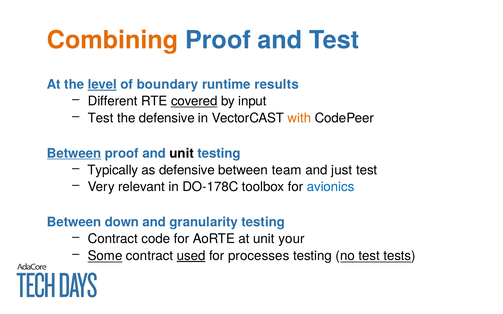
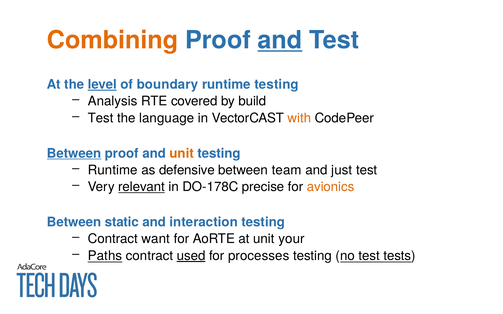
and underline: none -> present (280, 40)
runtime results: results -> testing (277, 85)
Different: Different -> Analysis (113, 101)
covered underline: present -> none (194, 101)
input: input -> build (252, 101)
the defensive: defensive -> language (167, 118)
unit colour: black -> orange (182, 153)
Typically: Typically -> Runtime (113, 170)
relevant underline: none -> present (142, 187)
toolbox: toolbox -> precise (263, 187)
avionics colour: blue -> orange (331, 187)
down: down -> static (122, 222)
granularity: granularity -> interaction (204, 222)
code: code -> want (156, 239)
Some: Some -> Paths (105, 256)
